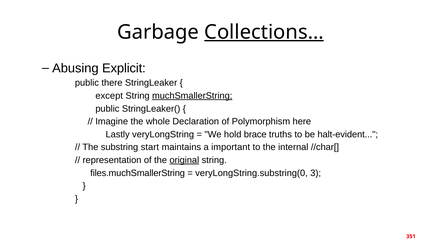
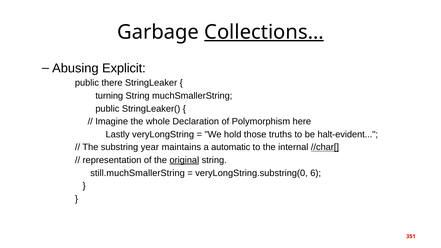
except: except -> turning (109, 96)
muchSmallerString underline: present -> none (192, 96)
brace: brace -> those (255, 134)
start: start -> year (150, 147)
important: important -> automatic (231, 147)
//char[ underline: none -> present (325, 147)
files.muchSmallerString: files.muchSmallerString -> still.muchSmallerString (138, 173)
3: 3 -> 6 (316, 173)
